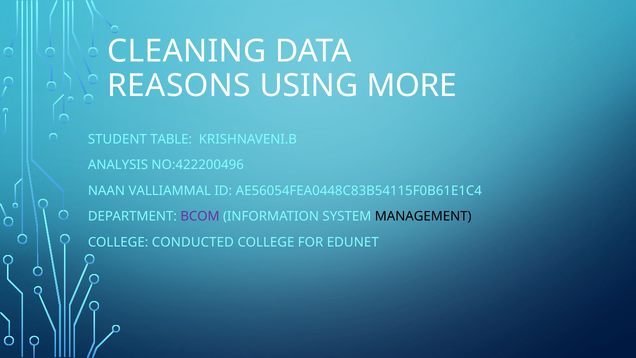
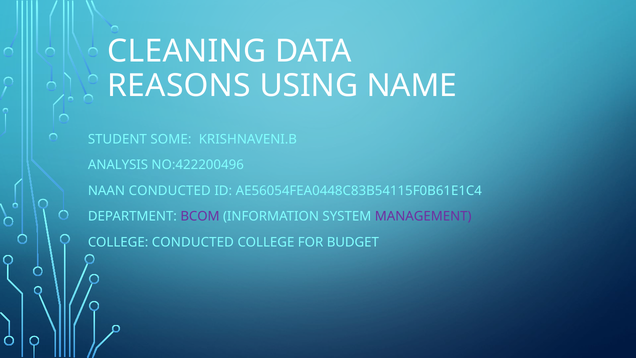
MORE: MORE -> NAME (412, 85)
TABLE: TABLE -> SOME (171, 139)
NAAN VALLIAMMAL: VALLIAMMAL -> CONDUCTED (170, 191)
MANAGEMENT colour: black -> purple (423, 216)
EDUNET: EDUNET -> BUDGET (353, 242)
